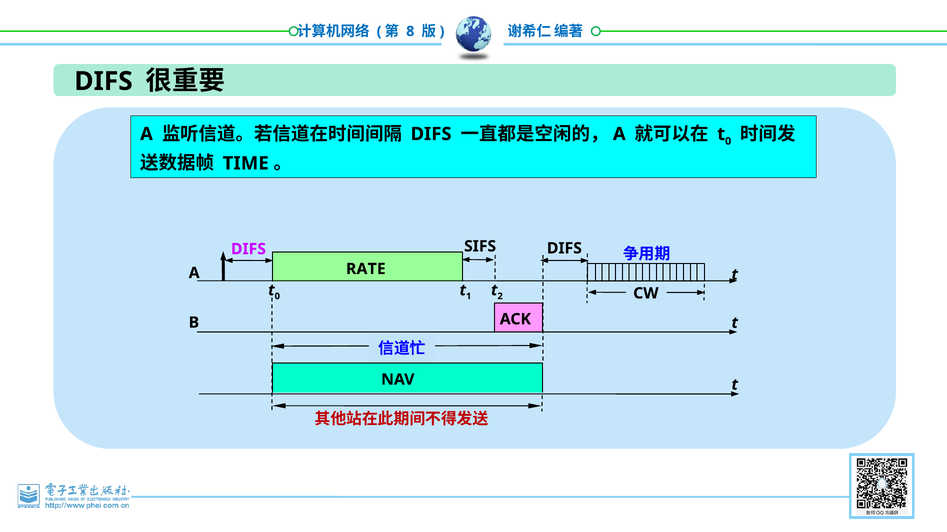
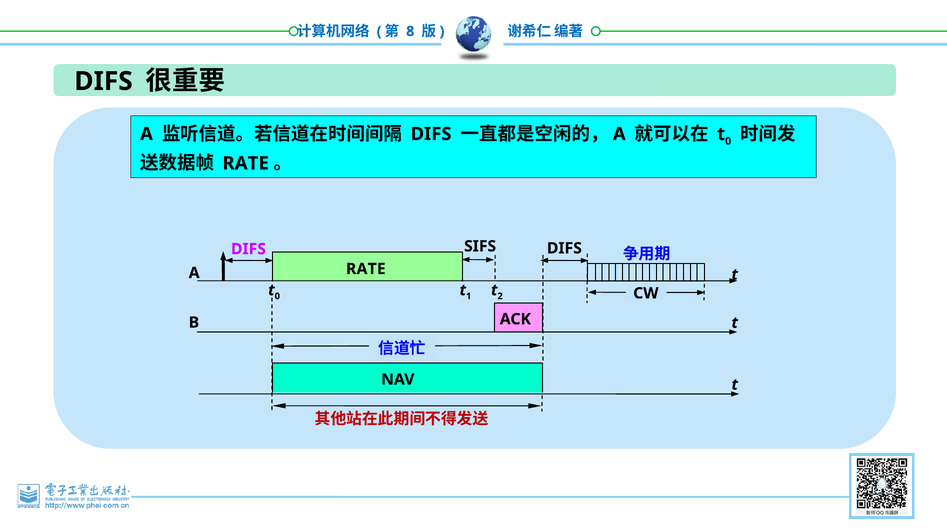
TIME: TIME -> RATE (246, 164)
